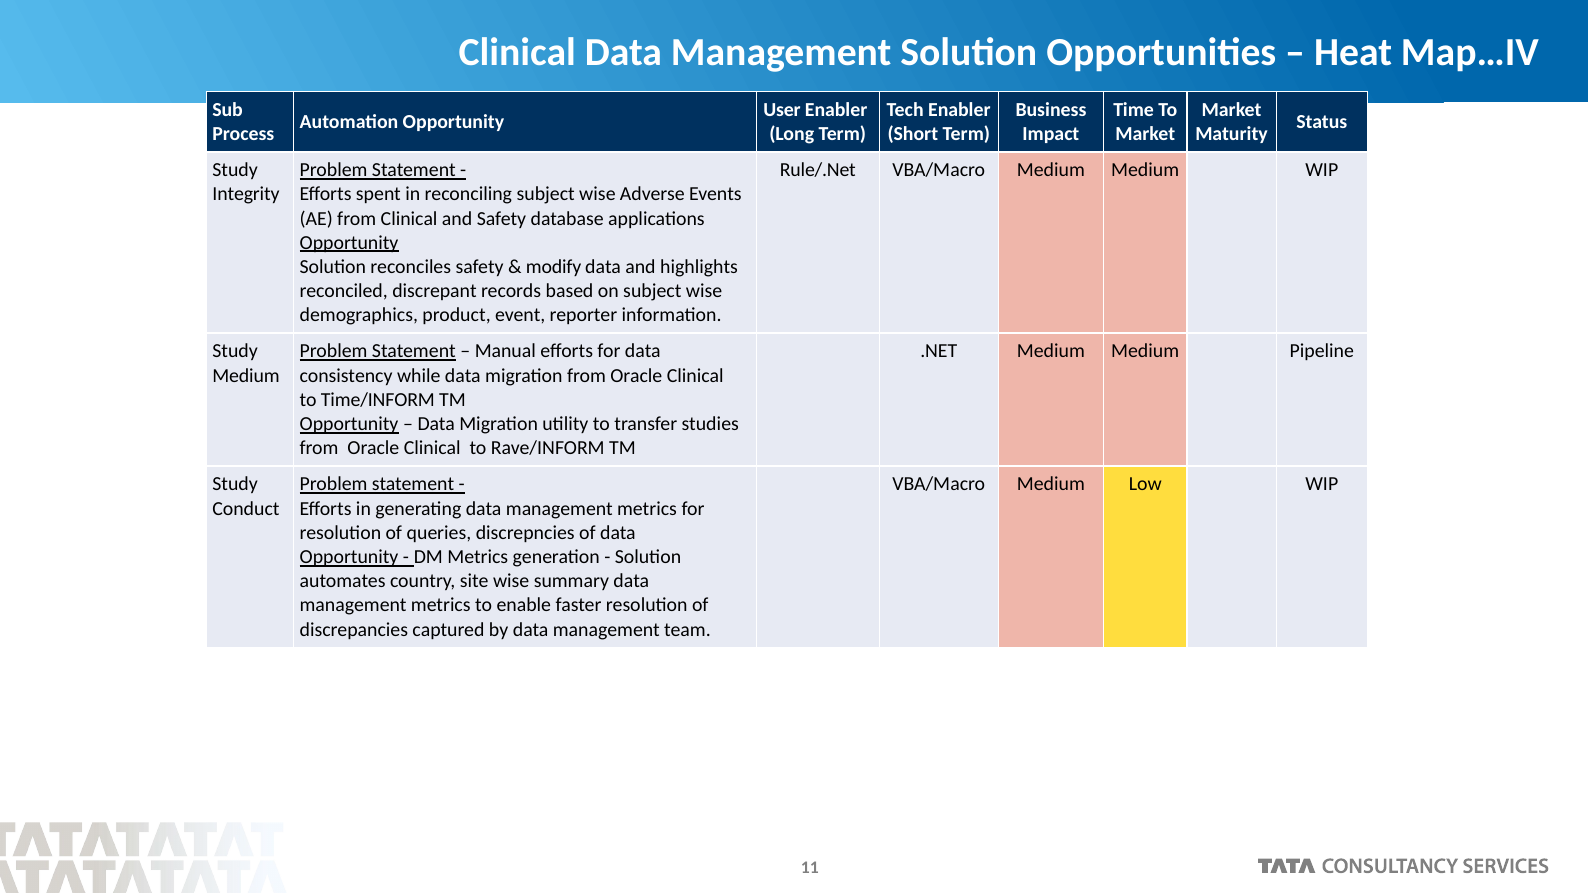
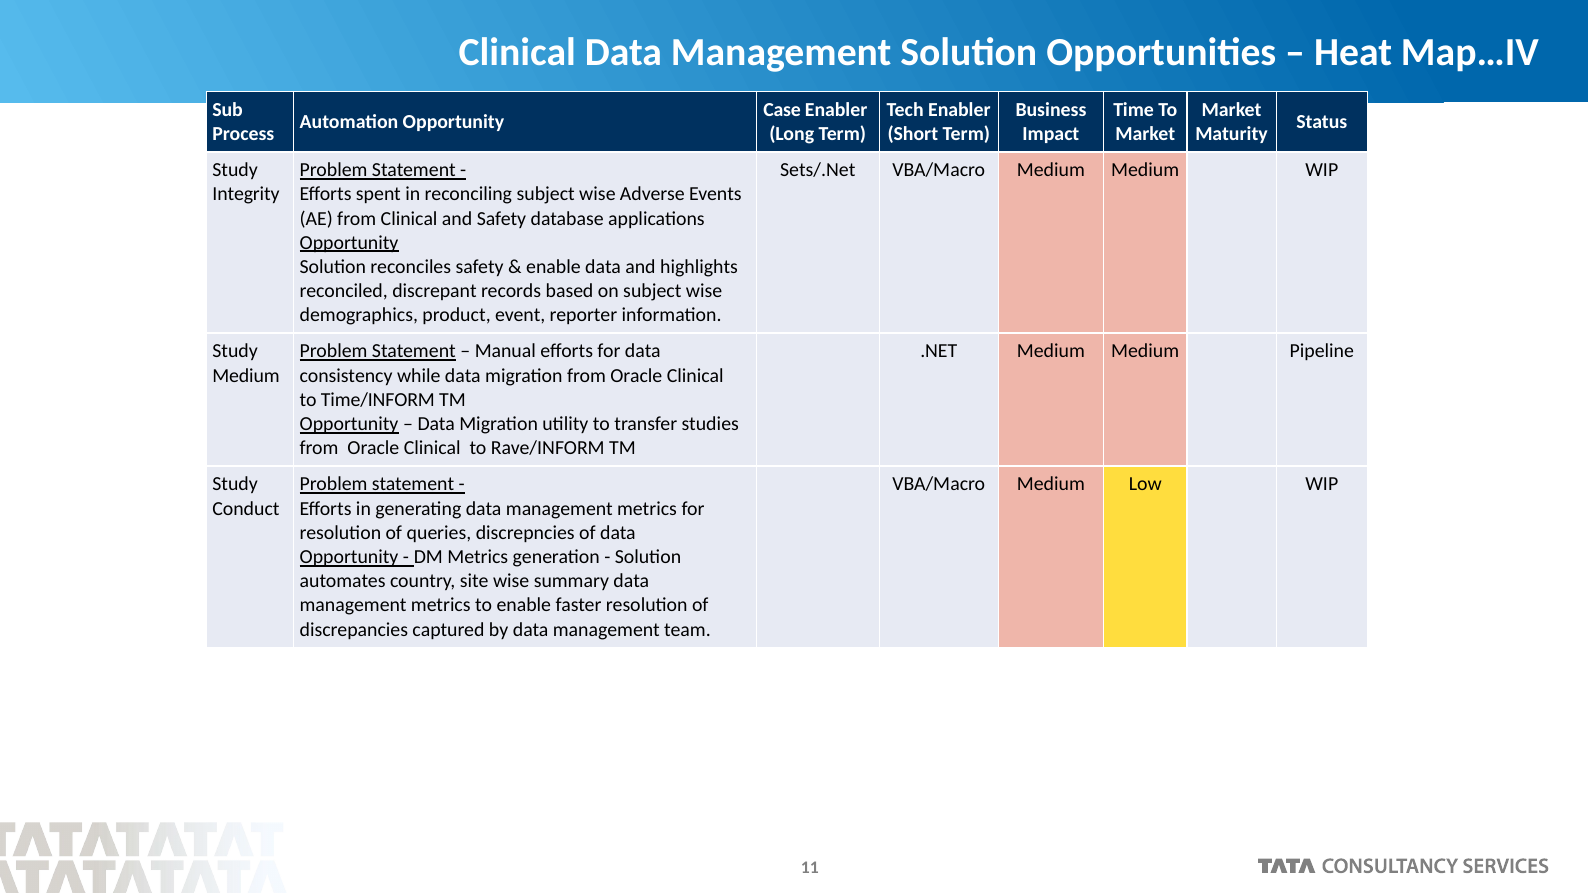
User: User -> Case (782, 110)
Rule/.Net: Rule/.Net -> Sets/.Net (818, 170)
modify: modify -> enable (553, 267)
